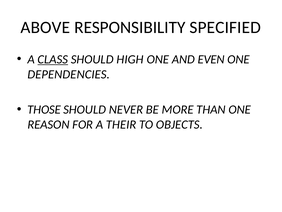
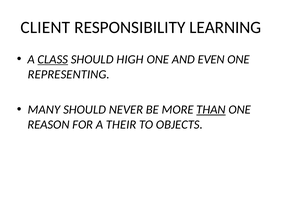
ABOVE: ABOVE -> CLIENT (45, 27)
SPECIFIED: SPECIFIED -> LEARNING (225, 27)
DEPENDENCIES: DEPENDENCIES -> REPRESENTING (69, 74)
THOSE: THOSE -> MANY (44, 109)
THAN underline: none -> present (211, 109)
